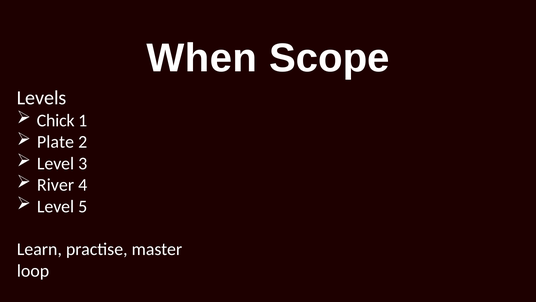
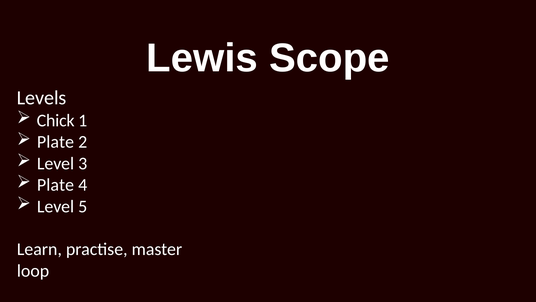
When: When -> Lewis (202, 58)
River: River -> Plate (56, 185)
